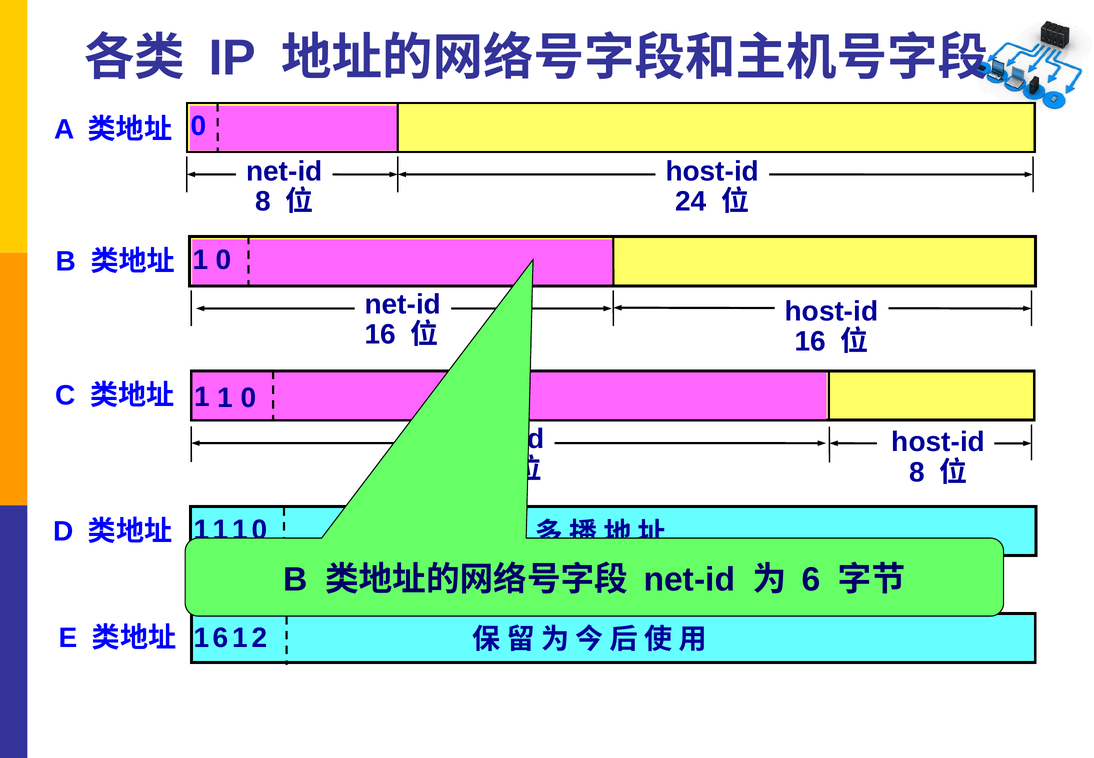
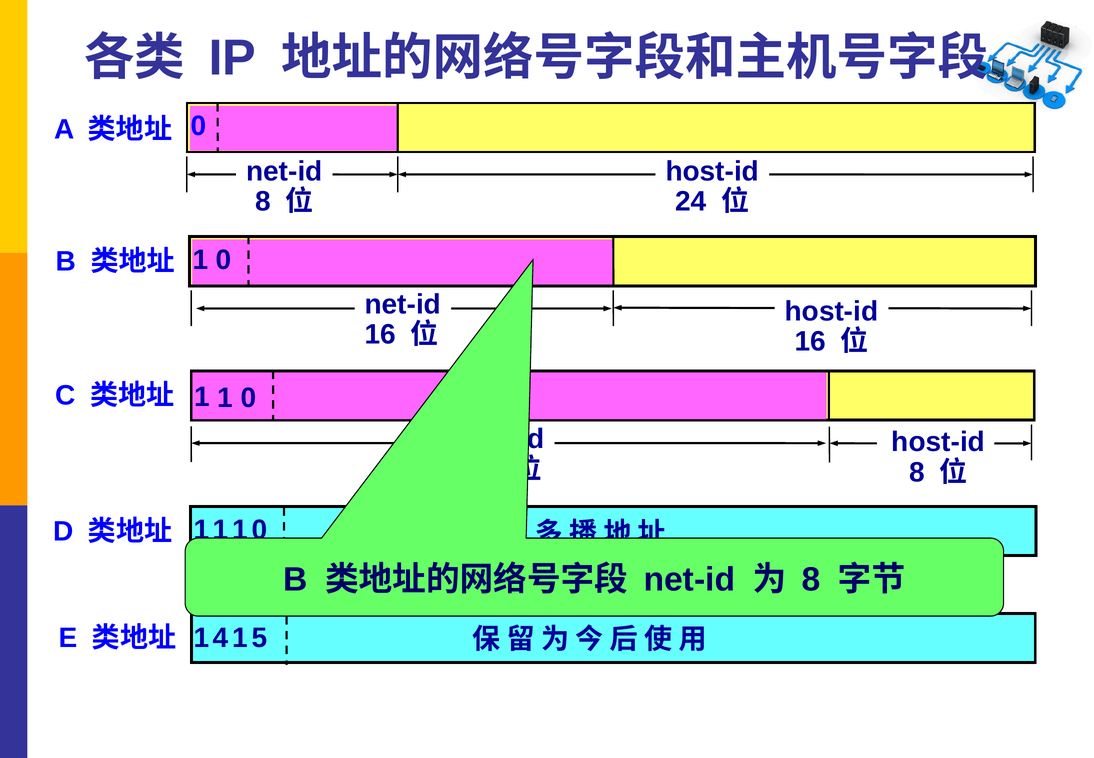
6: 6 -> 8 (811, 579)
1 6: 6 -> 4 (221, 637)
2: 2 -> 5 (259, 637)
